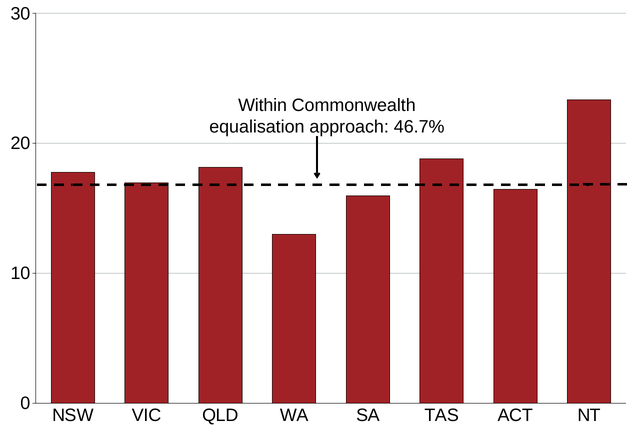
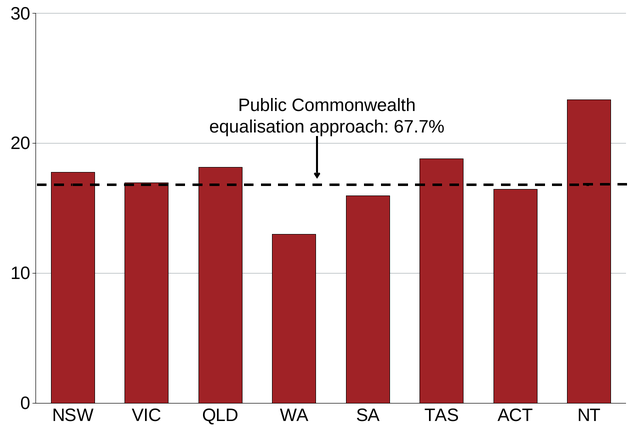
Within: Within -> Public (262, 105)
46.7%: 46.7% -> 67.7% (419, 126)
